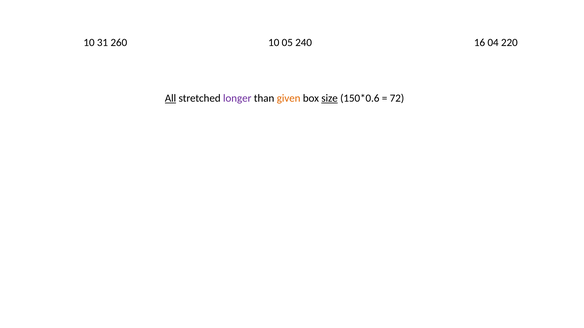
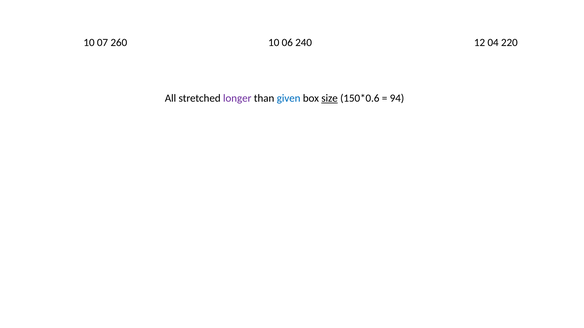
31: 31 -> 07 (102, 43)
05: 05 -> 06 (287, 43)
16: 16 -> 12 (480, 43)
All underline: present -> none (170, 98)
given colour: orange -> blue (289, 98)
72: 72 -> 94 (397, 98)
